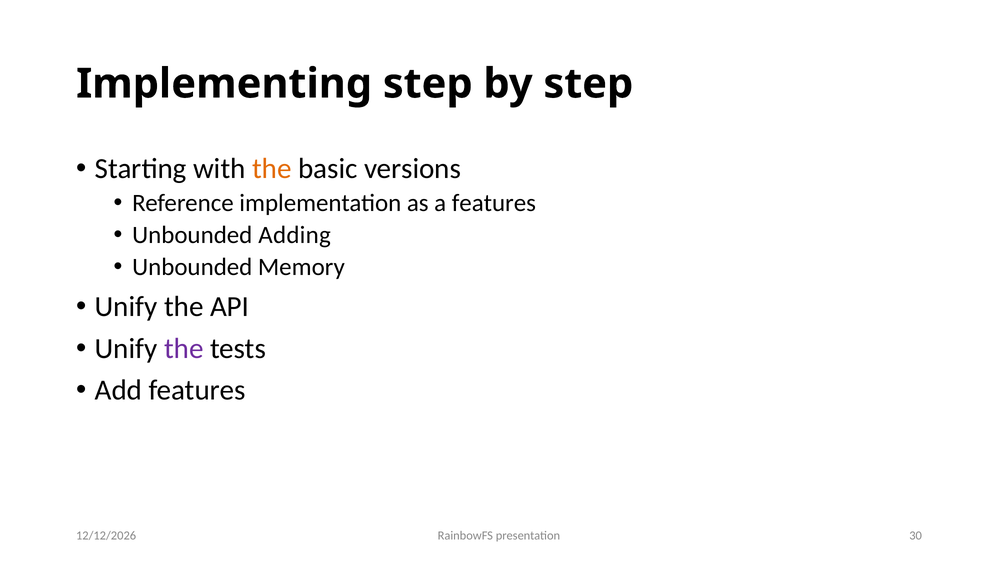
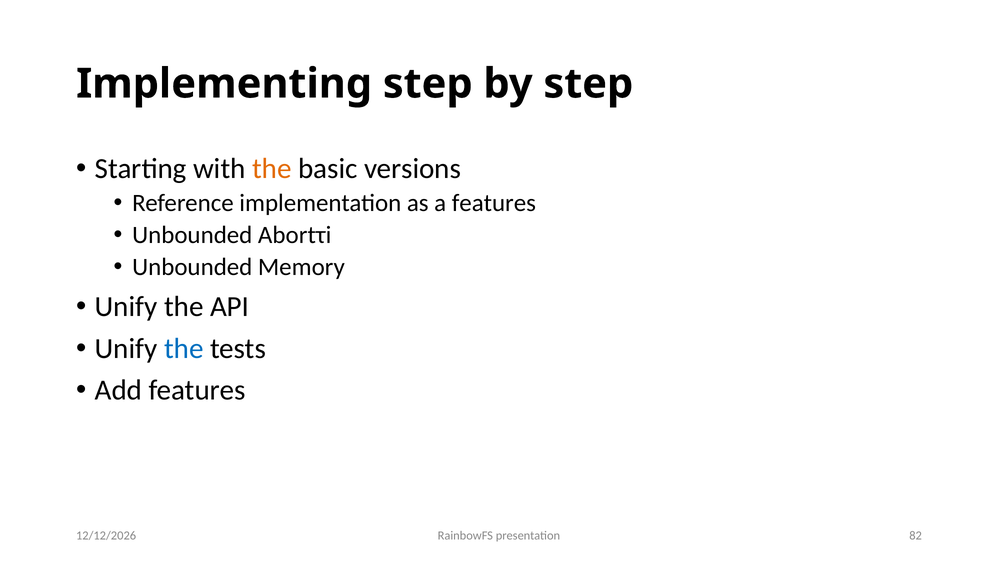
Adding: Adding -> Abortτi (295, 235)
the colour: purple -> blue (184, 349)
30: 30 -> 82 (916, 536)
